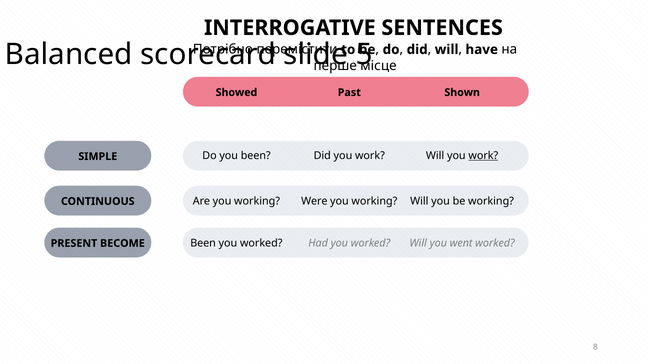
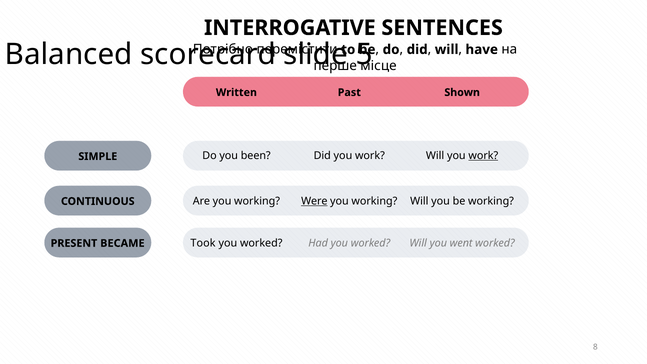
Showed: Showed -> Written (236, 92)
Were underline: none -> present (314, 201)
Been: Been -> Took (203, 243)
BECOME: BECOME -> BECAME (122, 243)
